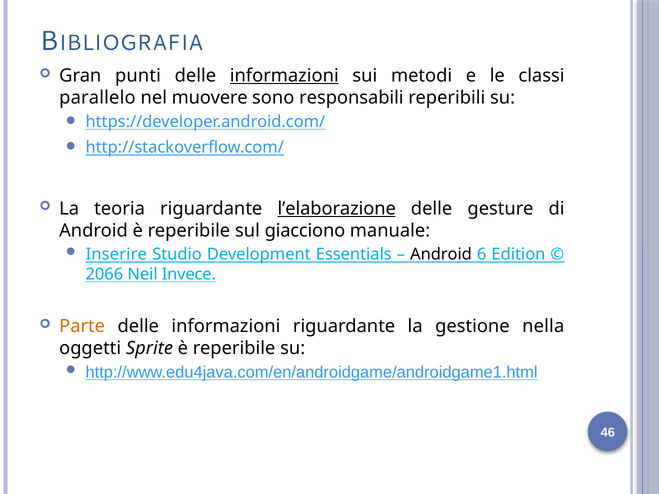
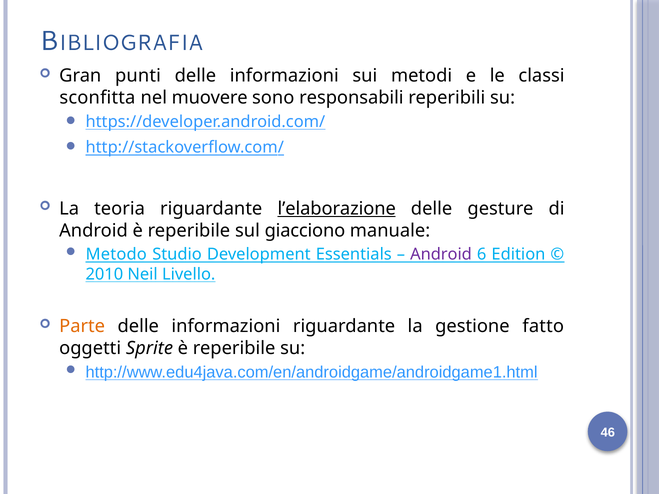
informazioni underline: present -> none (284, 76)
parallelo: parallelo -> sconfitta (97, 98)
Inserire: Inserire -> Metodo (116, 255)
Android colour: black -> purple (441, 255)
2066: 2066 -> 2010 (104, 274)
Invece: Invece -> Livello (189, 274)
nella: nella -> fatto (543, 327)
